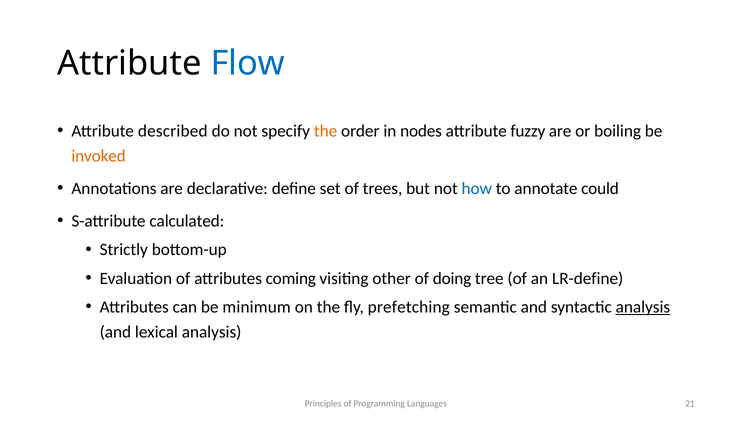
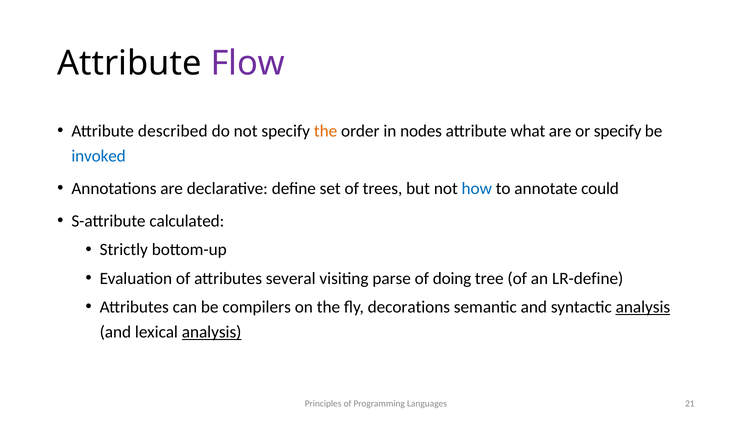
Flow colour: blue -> purple (248, 63)
fuzzy: fuzzy -> what (528, 131)
or boiling: boiling -> specify (618, 131)
invoked colour: orange -> blue (99, 156)
coming: coming -> several (291, 278)
other: other -> parse (392, 278)
minimum: minimum -> compilers (257, 307)
prefetching: prefetching -> decorations (409, 307)
analysis underline: none -> present (212, 332)
